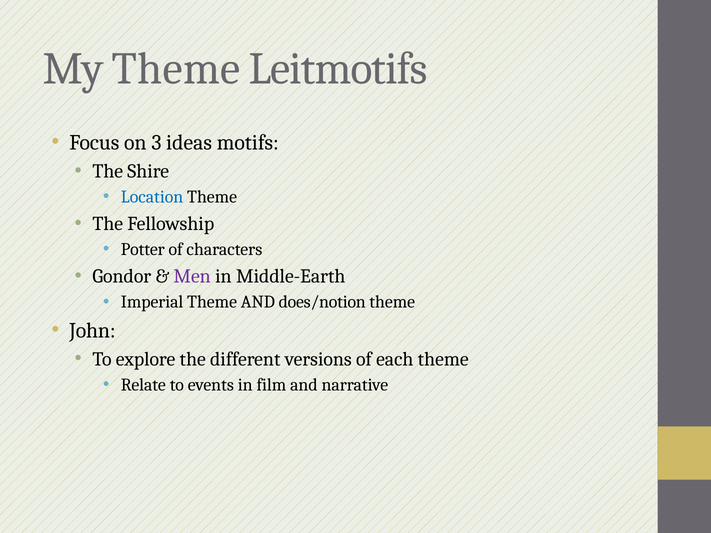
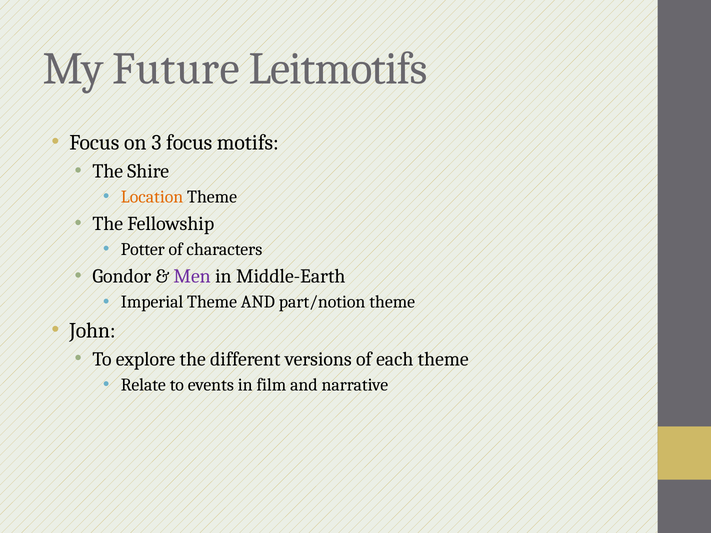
My Theme: Theme -> Future (176, 69)
3 ideas: ideas -> focus (189, 143)
Location colour: blue -> orange (152, 197)
does/notion: does/notion -> part/notion (322, 302)
